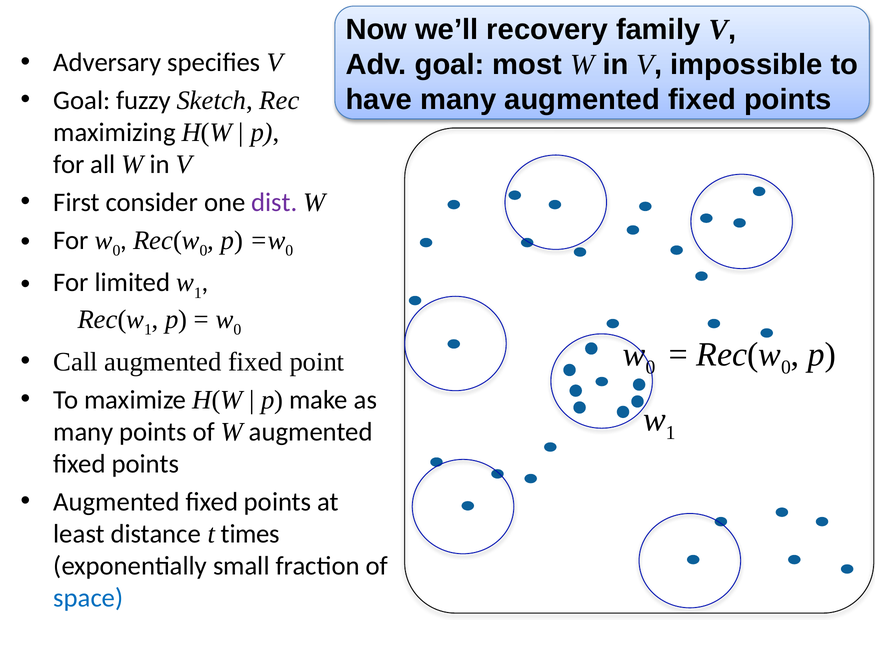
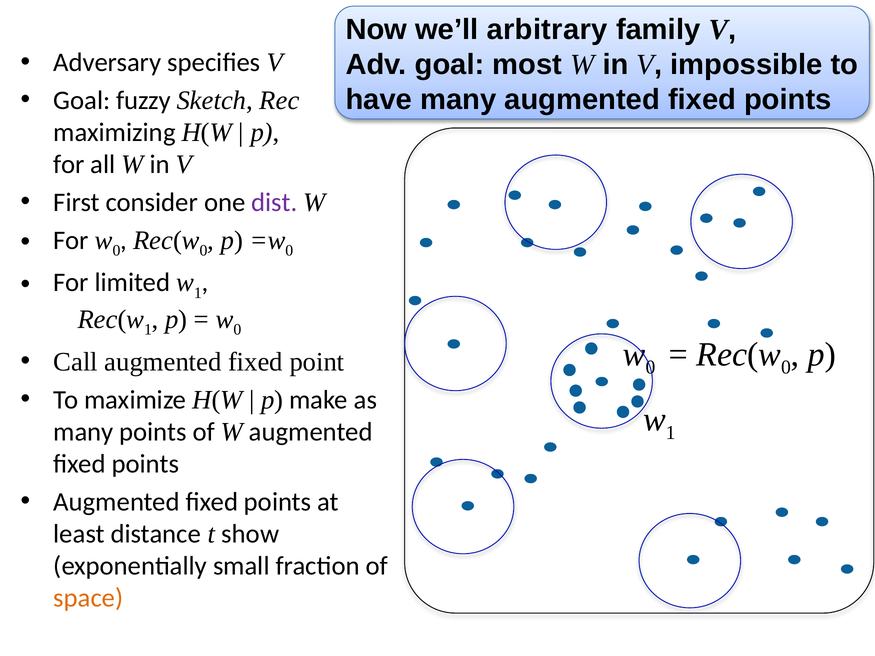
recovery: recovery -> arbitrary (547, 30)
times: times -> show (250, 534)
space colour: blue -> orange (88, 598)
